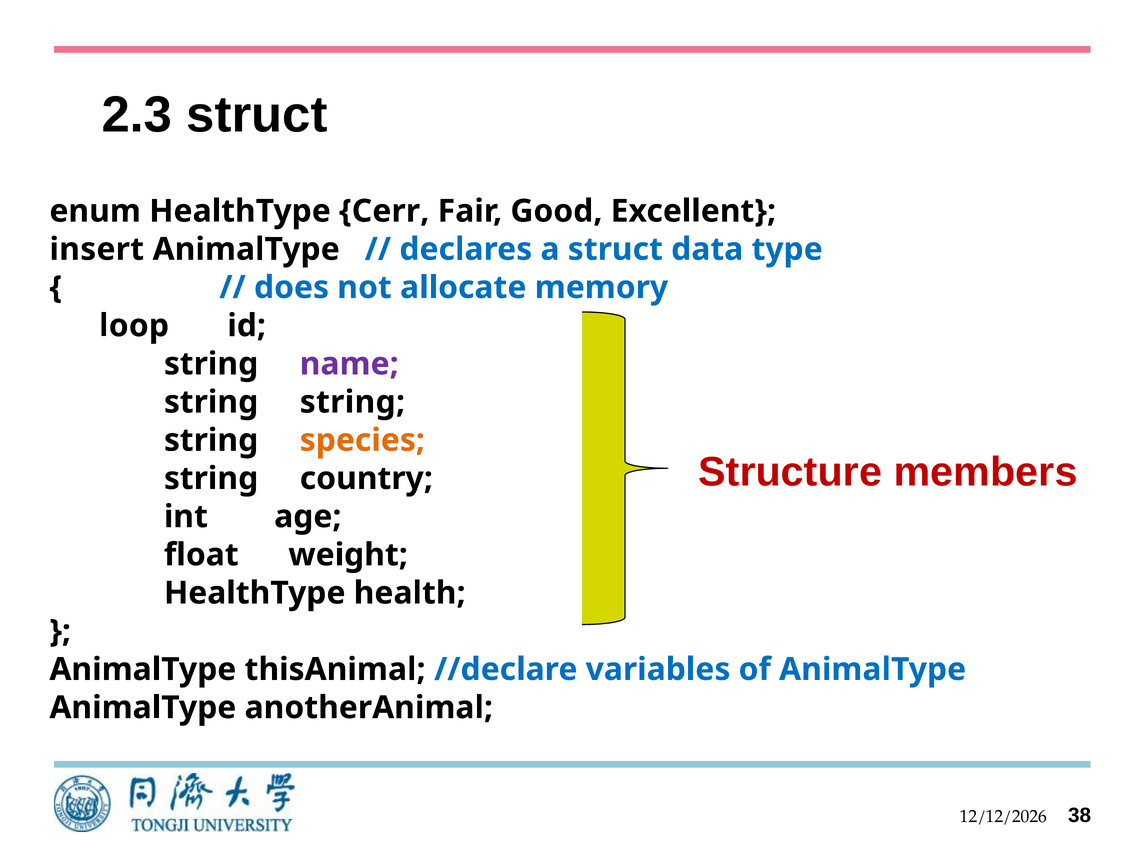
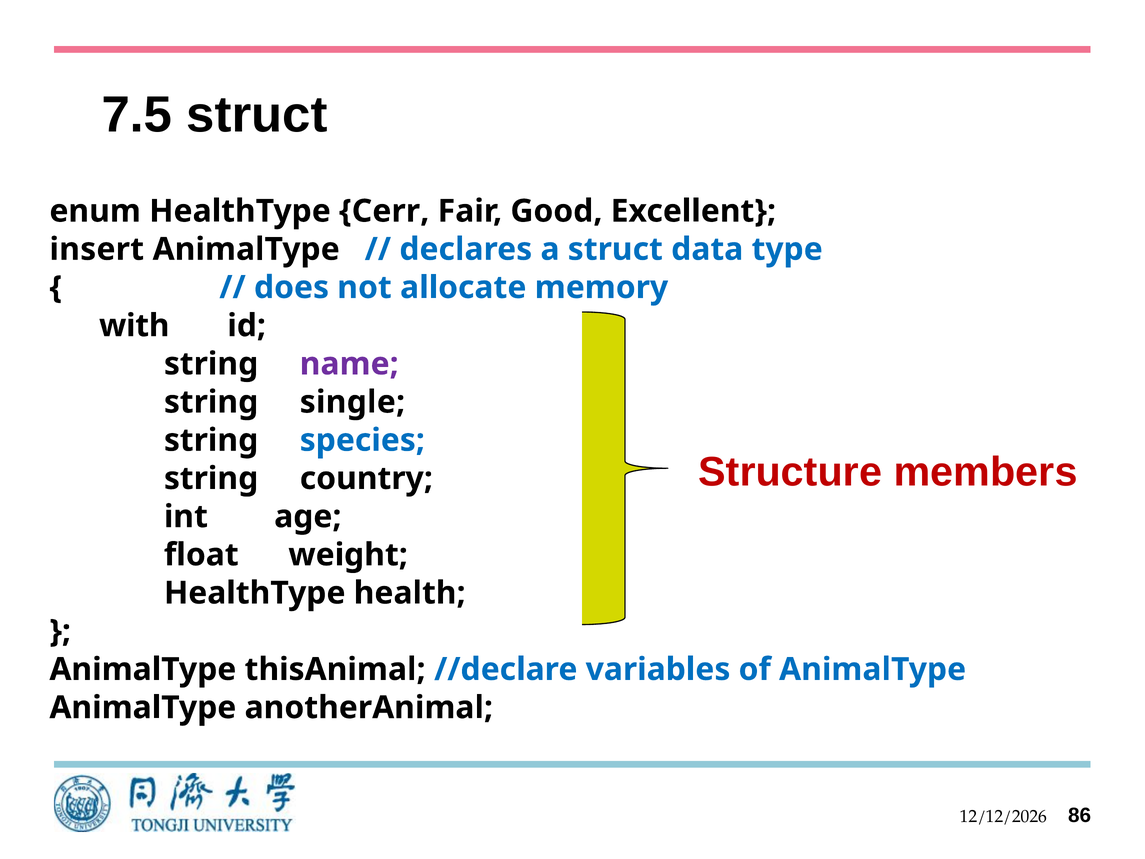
2.3: 2.3 -> 7.5 (137, 115)
loop: loop -> with (134, 326)
string: string -> single (352, 402)
species colour: orange -> blue (362, 440)
38: 38 -> 86 (1080, 815)
